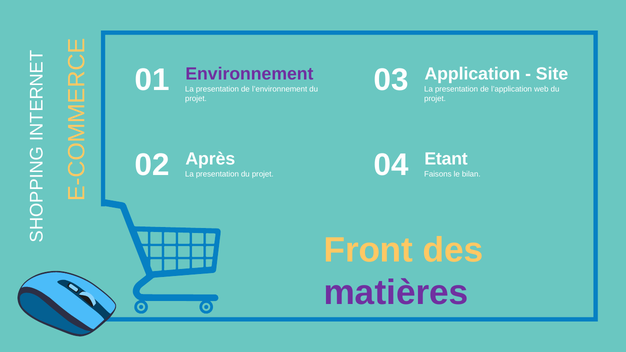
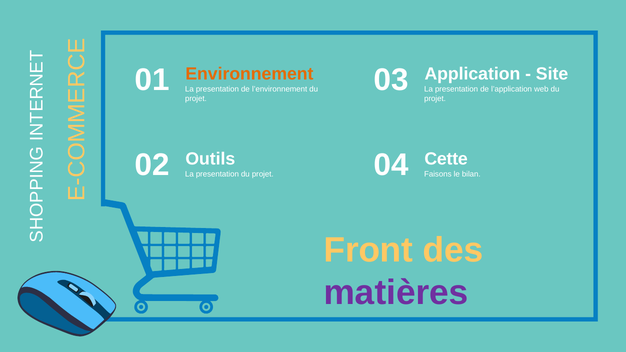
Environnement colour: purple -> orange (249, 74)
Après: Après -> Outils (210, 159)
Etant: Etant -> Cette (446, 159)
